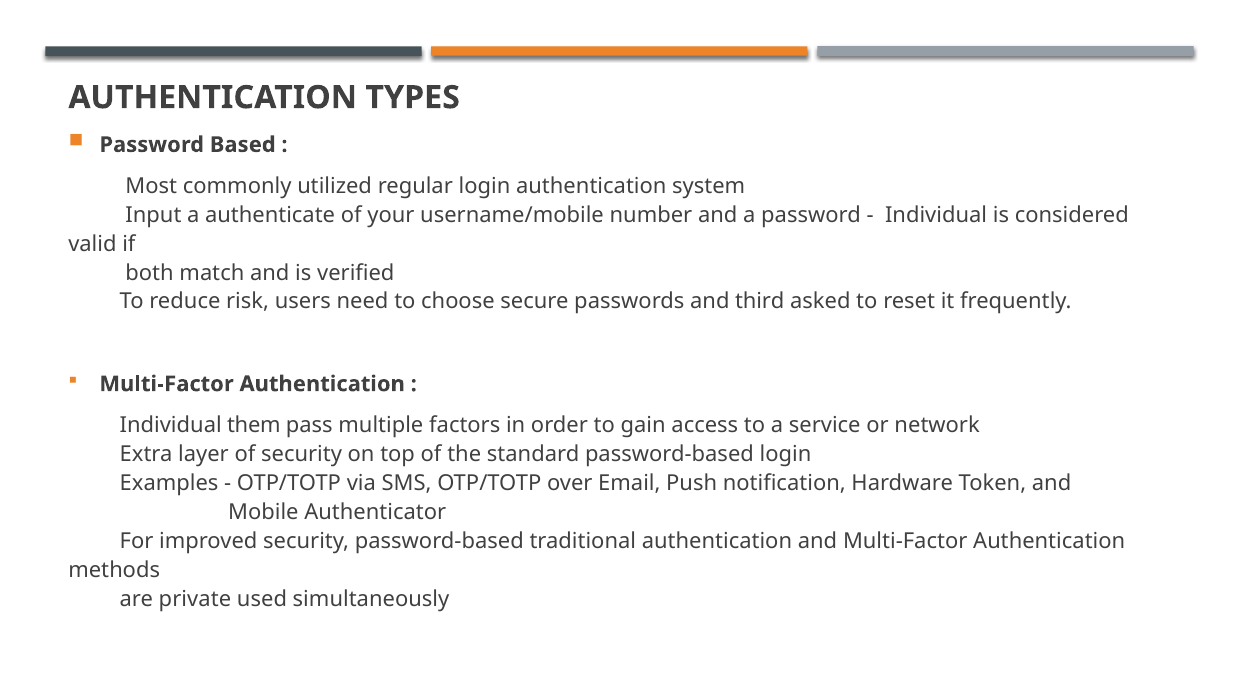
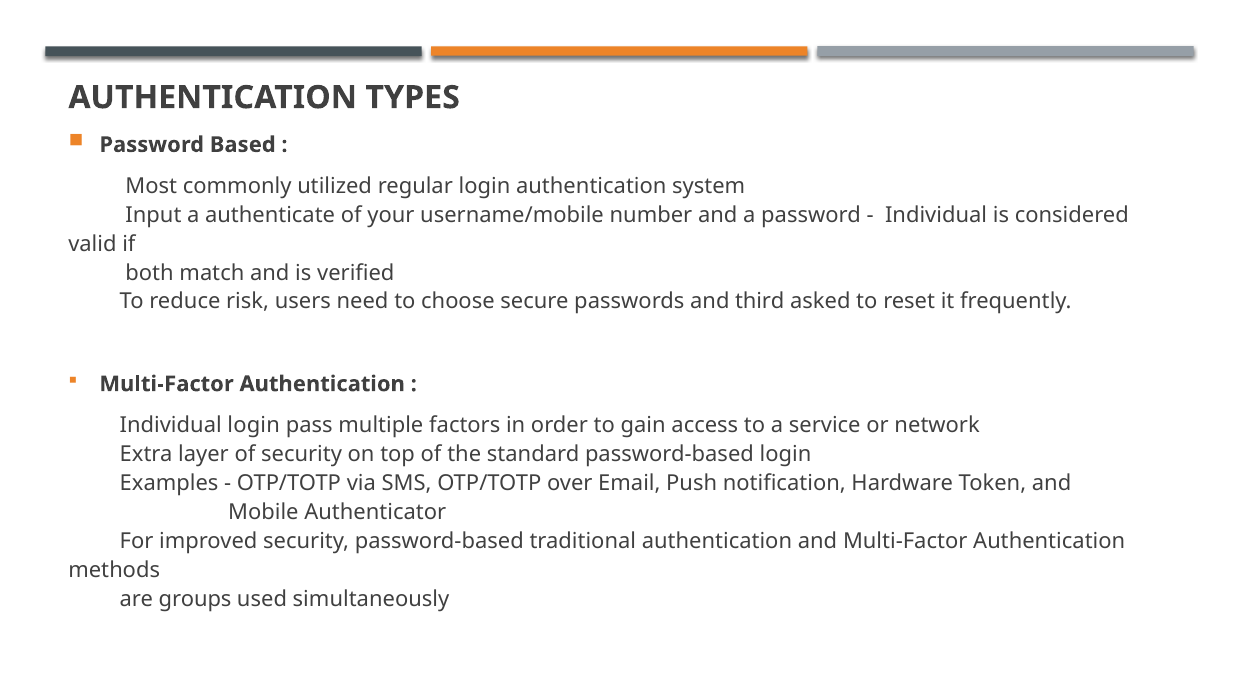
Individual them: them -> login (254, 425)
private: private -> groups (195, 599)
